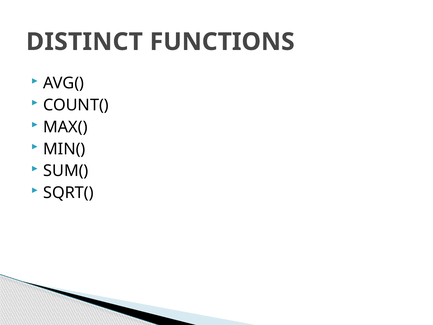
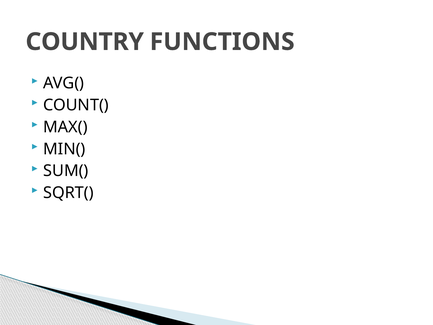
DISTINCT: DISTINCT -> COUNTRY (85, 42)
